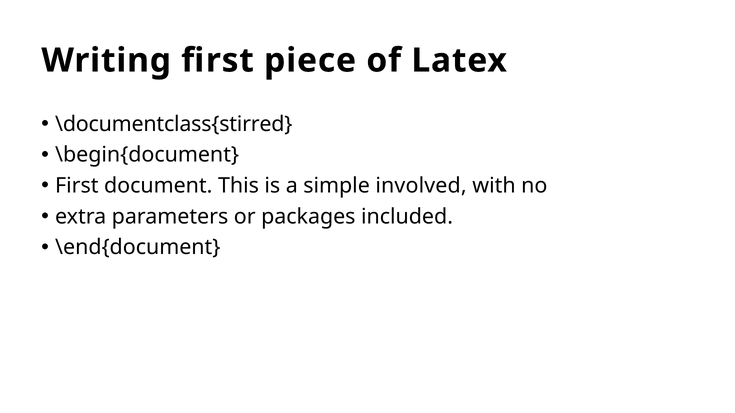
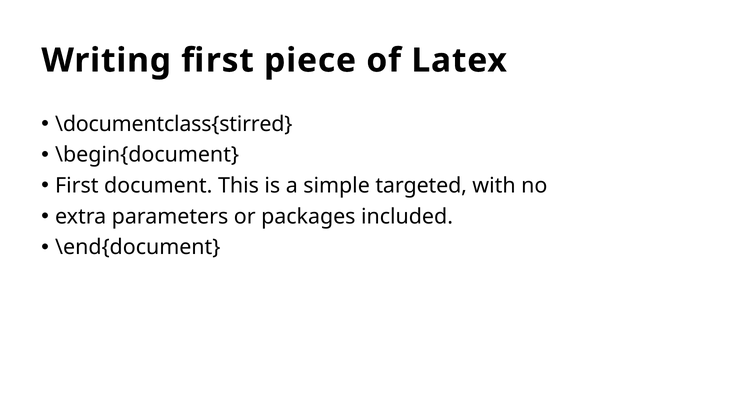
involved: involved -> targeted (421, 186)
